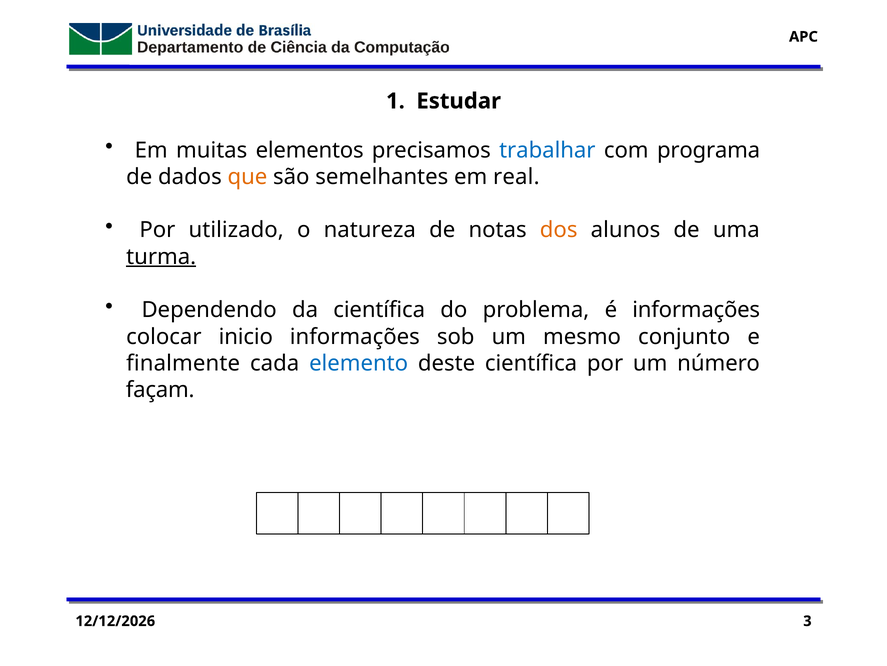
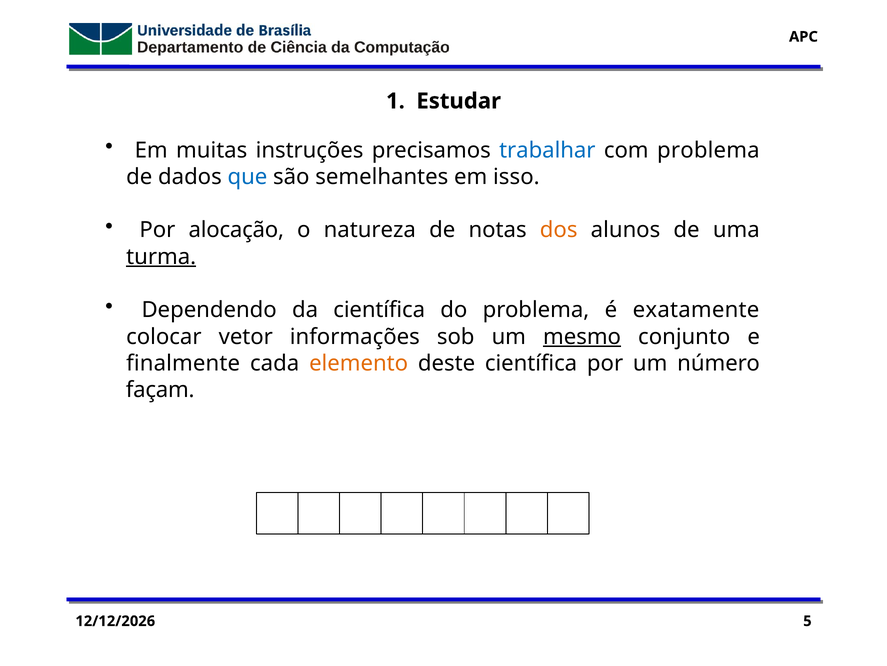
elementos: elementos -> instruções (310, 150)
com programa: programa -> problema (708, 150)
que colour: orange -> blue (247, 177)
real: real -> isso (516, 177)
utilizado: utilizado -> alocação (236, 230)
é informações: informações -> exatamente (696, 310)
inicio: inicio -> vetor (246, 336)
mesmo underline: none -> present (582, 336)
elemento colour: blue -> orange (359, 363)
3: 3 -> 5 (807, 620)
